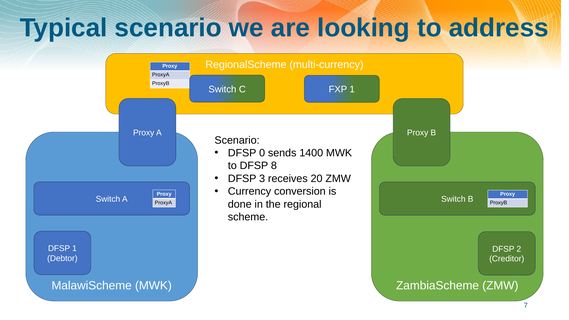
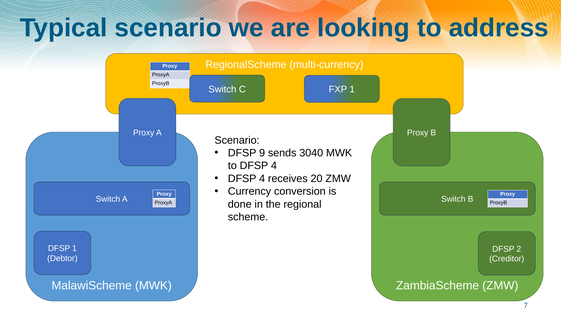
0: 0 -> 9 (262, 153)
1400: 1400 -> 3040 (311, 153)
to DFSP 8: 8 -> 4 (274, 166)
3: 3 -> 4 (262, 179)
